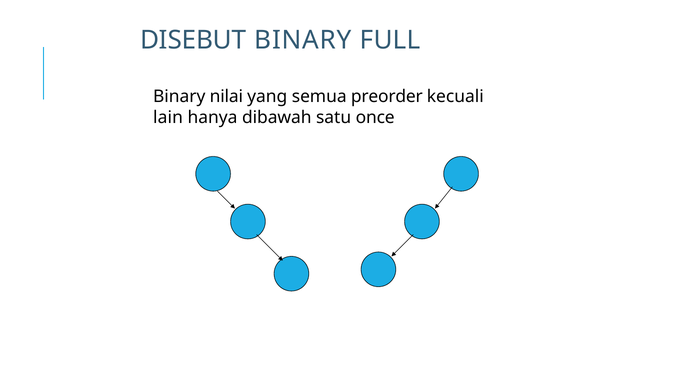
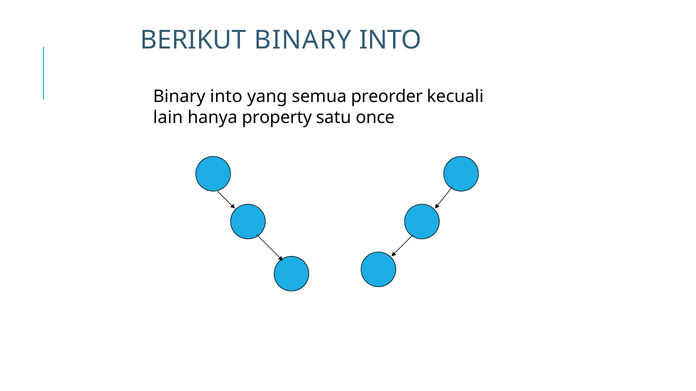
DISEBUT: DISEBUT -> BERIKUT (193, 40)
FULL: FULL -> INTO (390, 40)
nilai: nilai -> into (226, 97)
dibawah: dibawah -> property (277, 118)
